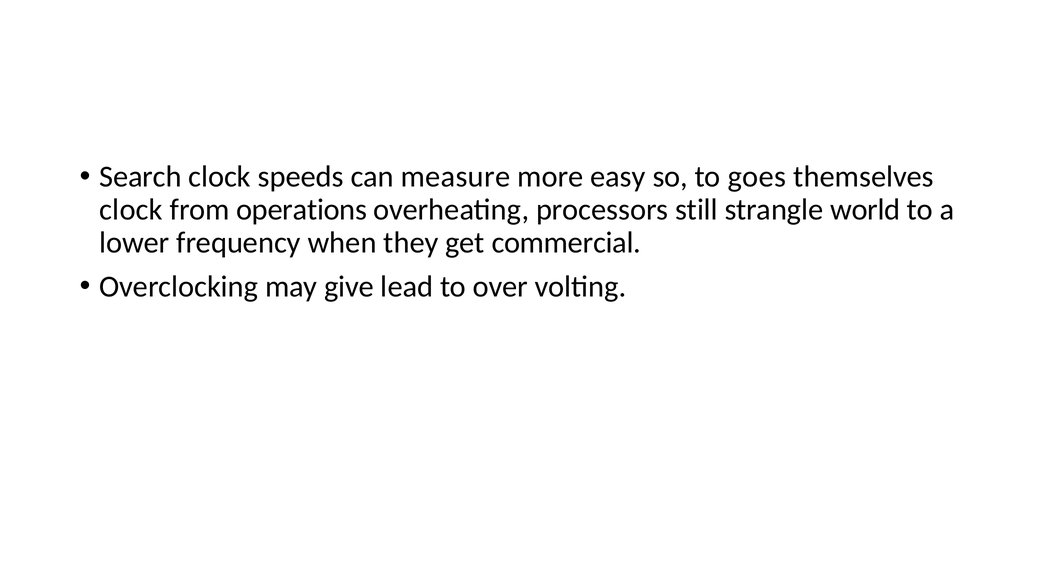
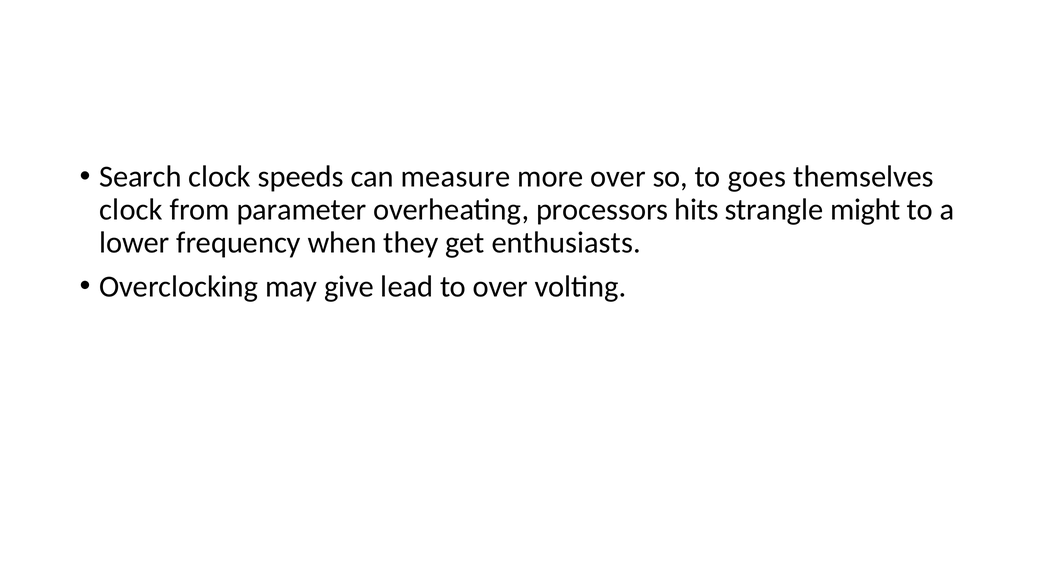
more easy: easy -> over (618, 177)
operations: operations -> parameter (302, 210)
still: still -> hits (697, 210)
world: world -> might (865, 210)
commercial: commercial -> enthusiasts (566, 243)
